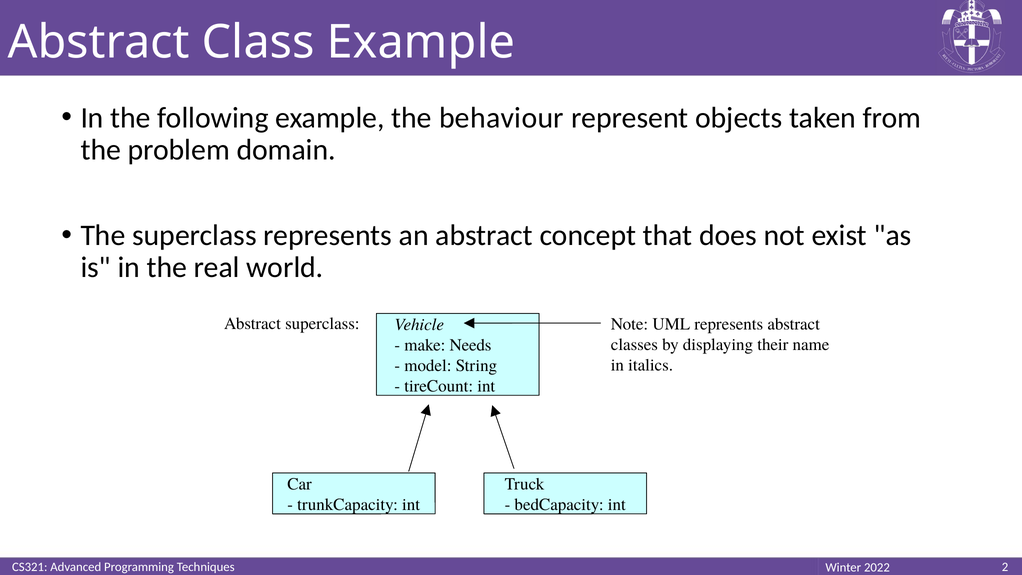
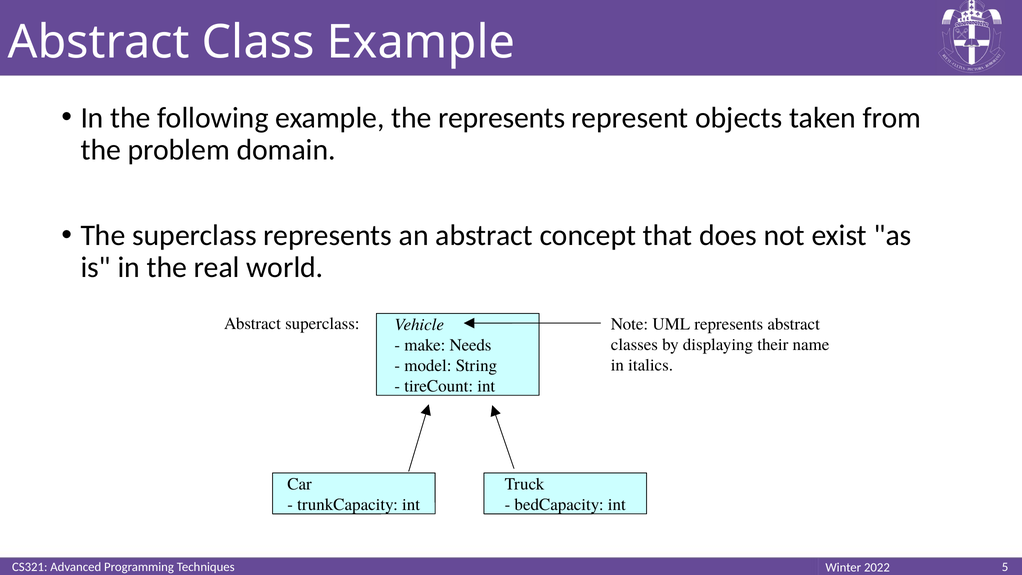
the behaviour: behaviour -> represents (502, 118)
2: 2 -> 5 (1005, 567)
